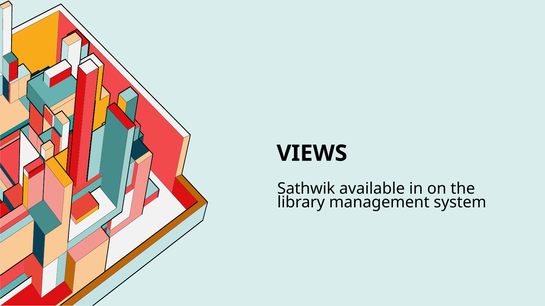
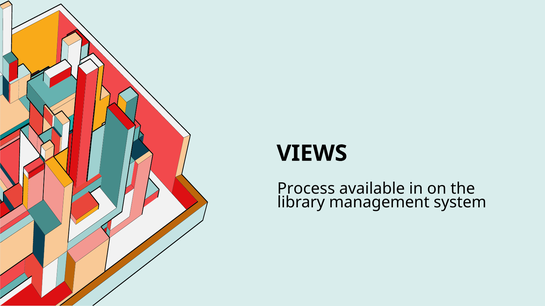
Sathwik: Sathwik -> Process (306, 189)
